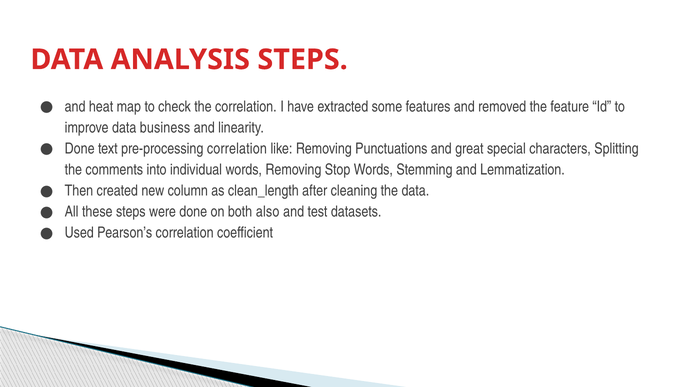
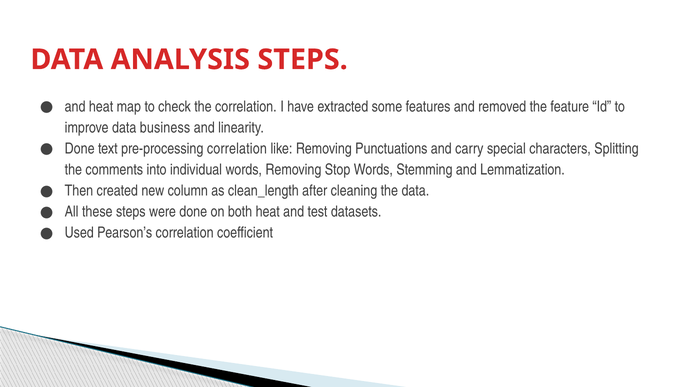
great: great -> carry (469, 149)
both also: also -> heat (268, 212)
